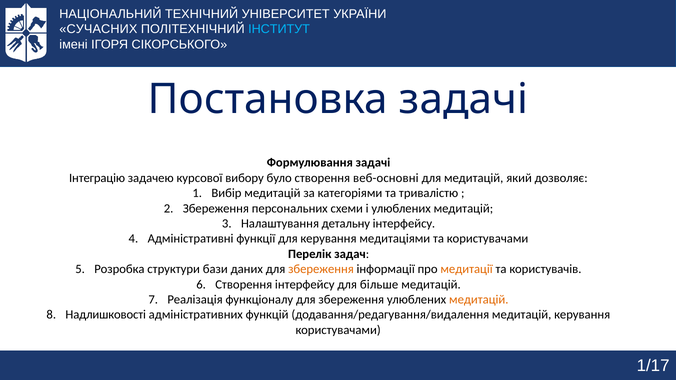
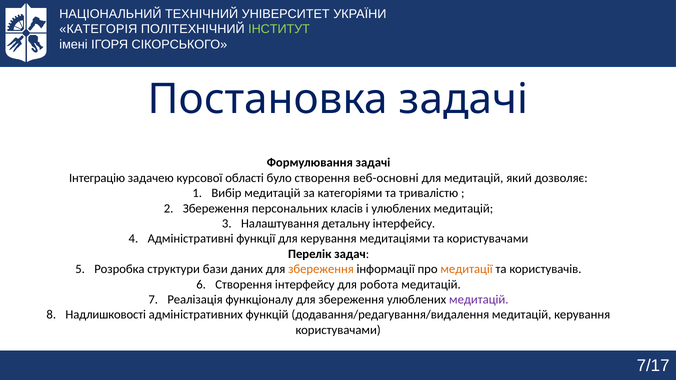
СУЧАСНИХ: СУЧАСНИХ -> КАТЕГОРІЯ (98, 29)
ІНСТИТУТ colour: light blue -> light green (279, 29)
вибору: вибору -> області (245, 178)
схеми: схеми -> класів (347, 208)
більше: більше -> робота (379, 285)
медитацій colour: orange -> purple (479, 300)
1/17: 1/17 -> 7/17 (653, 366)
